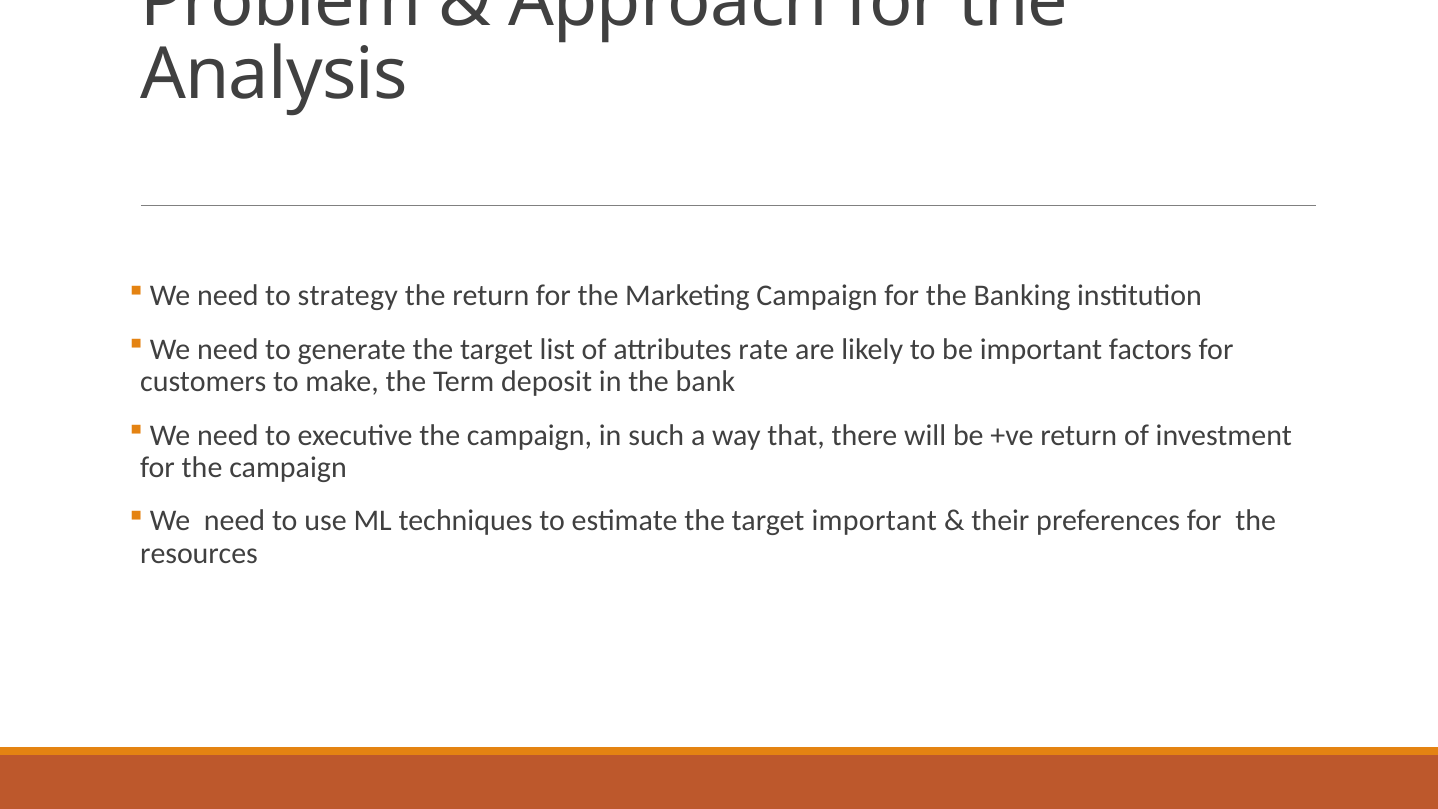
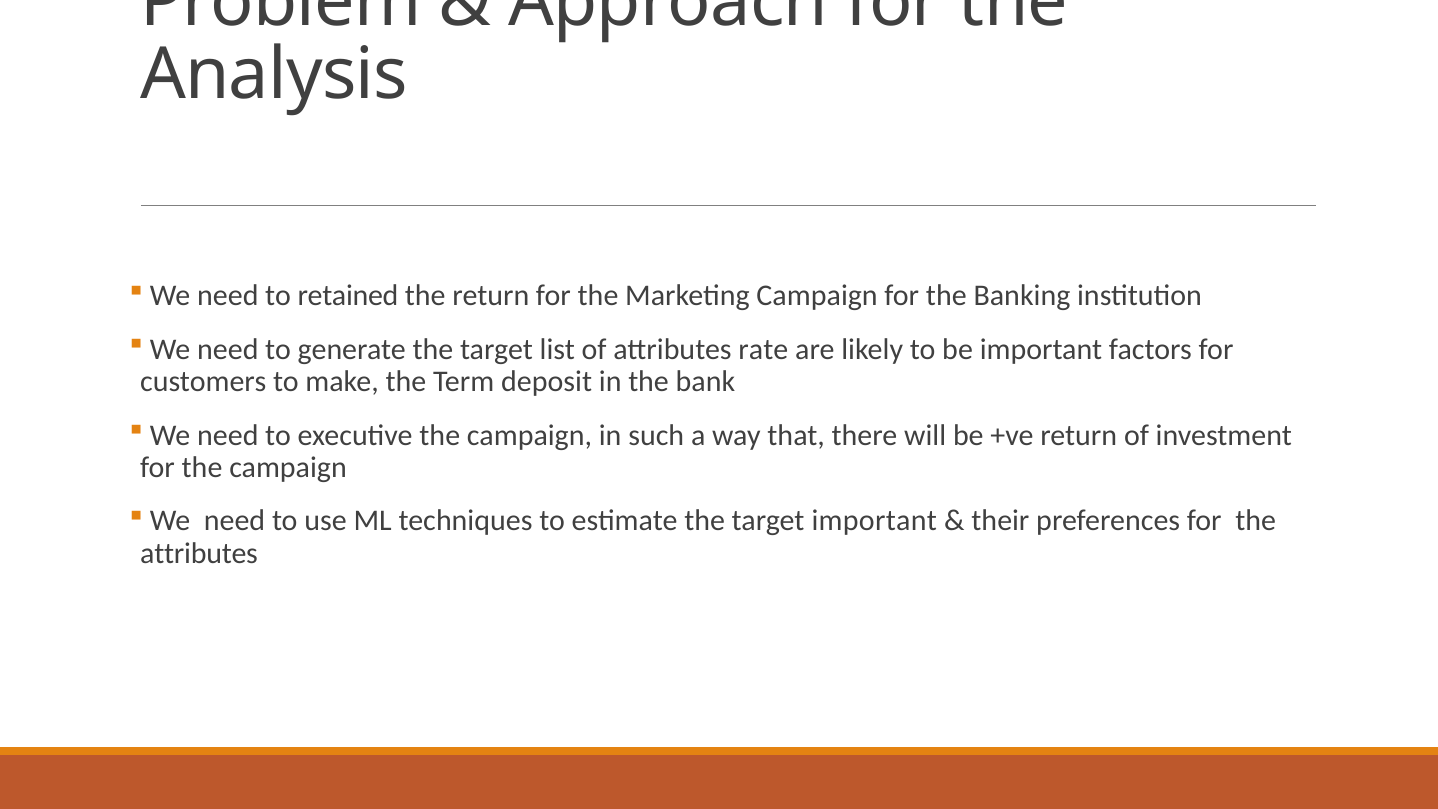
strategy: strategy -> retained (348, 296)
resources: resources -> attributes (199, 553)
